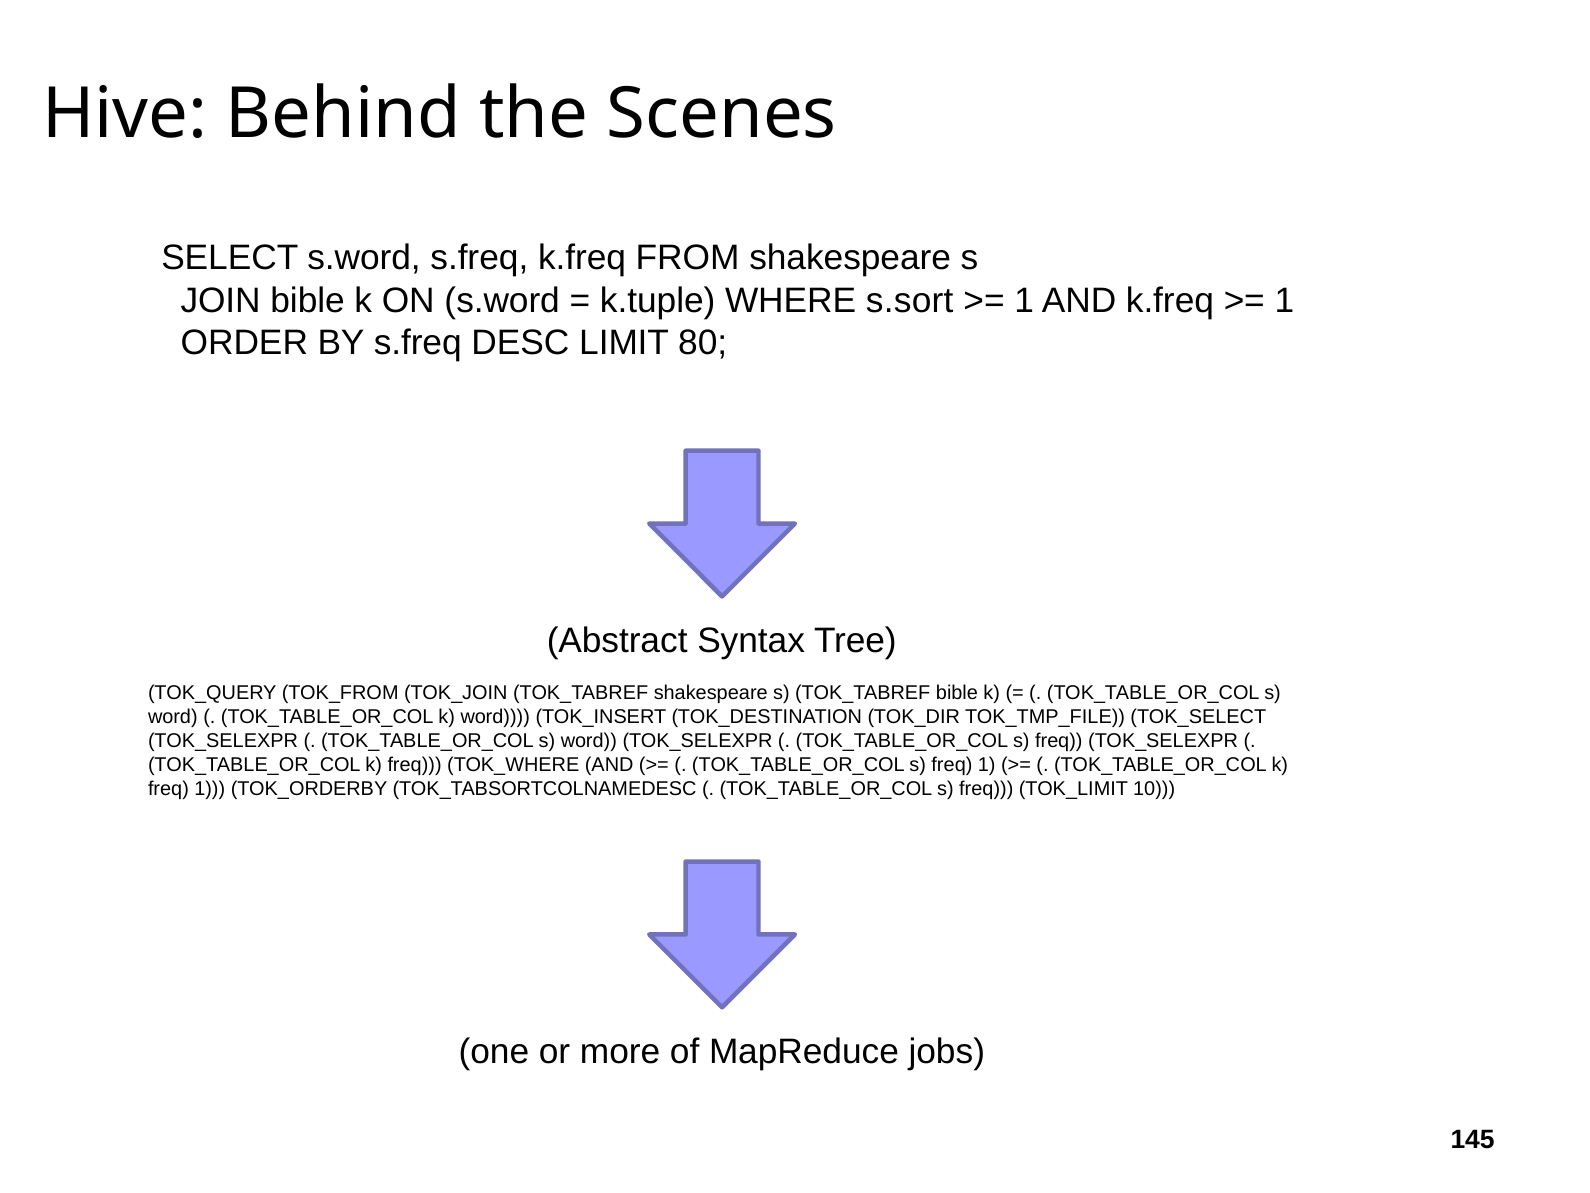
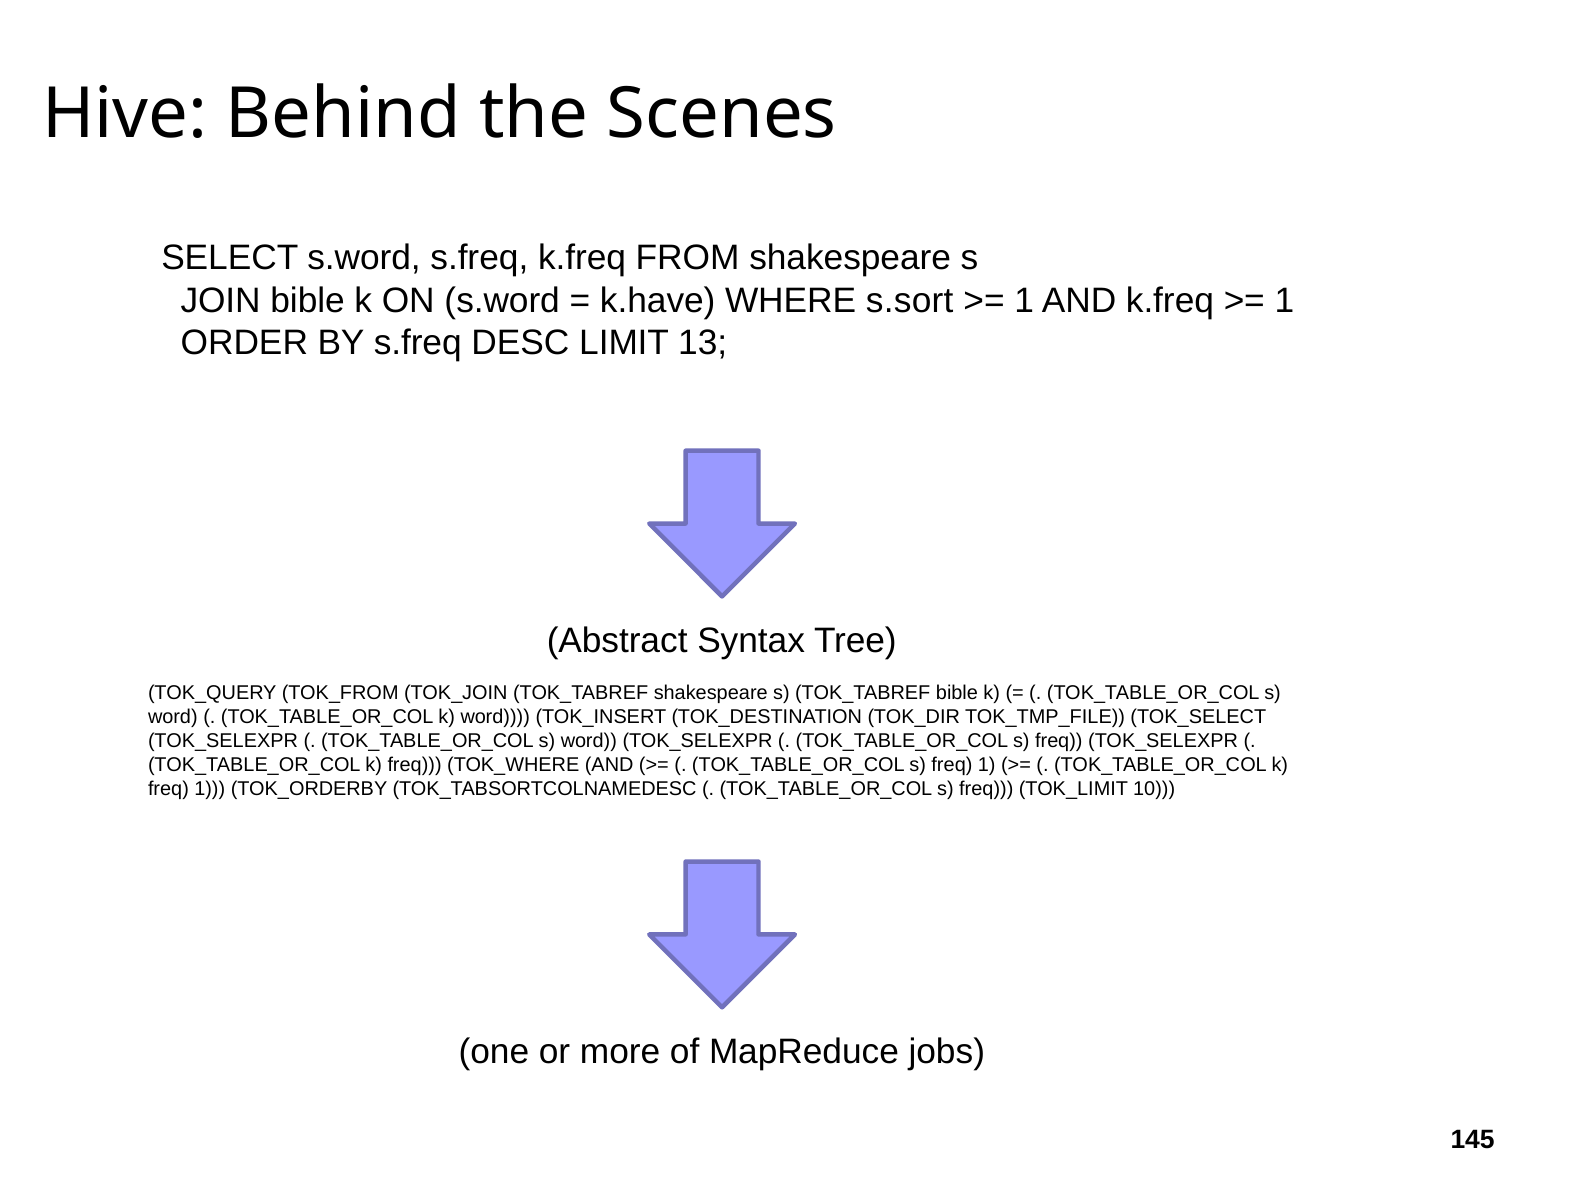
k.tuple: k.tuple -> k.have (658, 300)
80: 80 -> 13 (703, 343)
